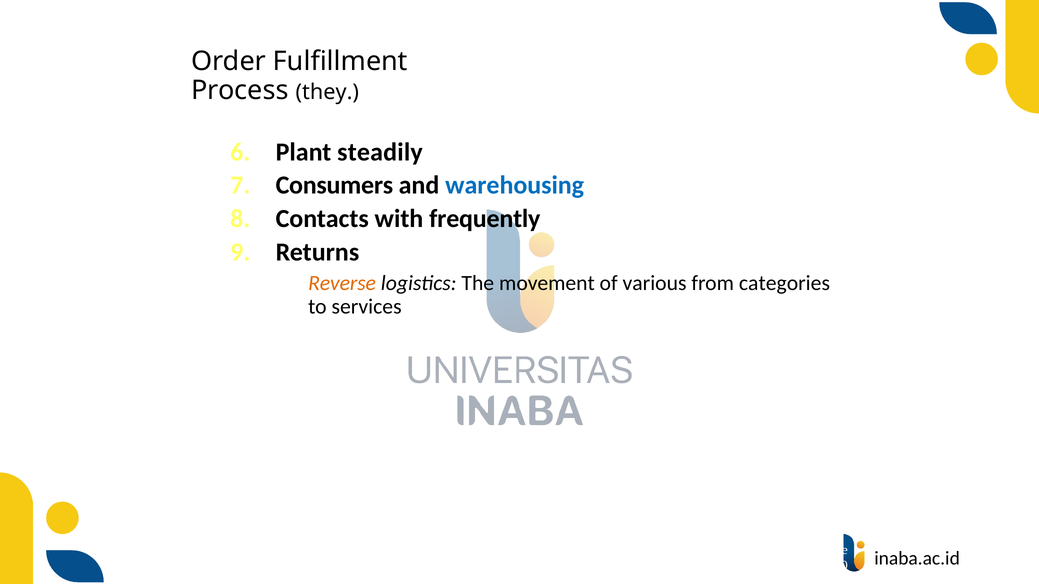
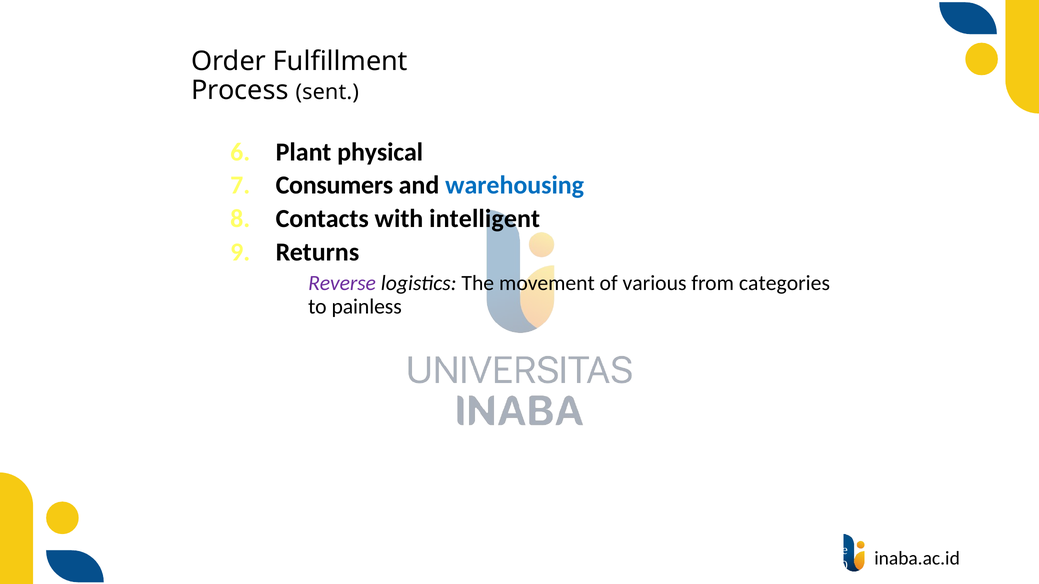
they: they -> sent (327, 92)
steadily: steadily -> physical (380, 152)
frequently: frequently -> intelligent (485, 219)
Reverse colour: orange -> purple (342, 284)
services: services -> painless (367, 307)
